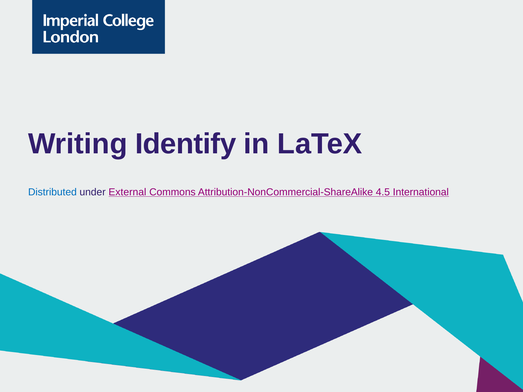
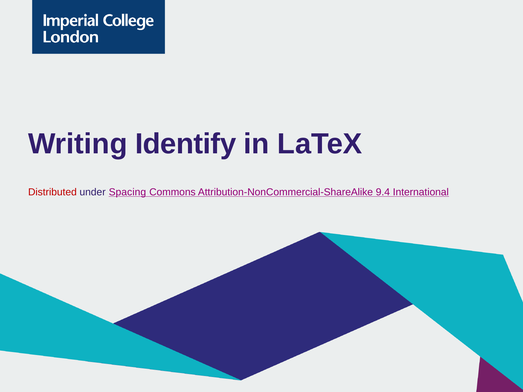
Distributed colour: blue -> red (52, 192)
External: External -> Spacing (127, 192)
4.5: 4.5 -> 9.4 (383, 192)
